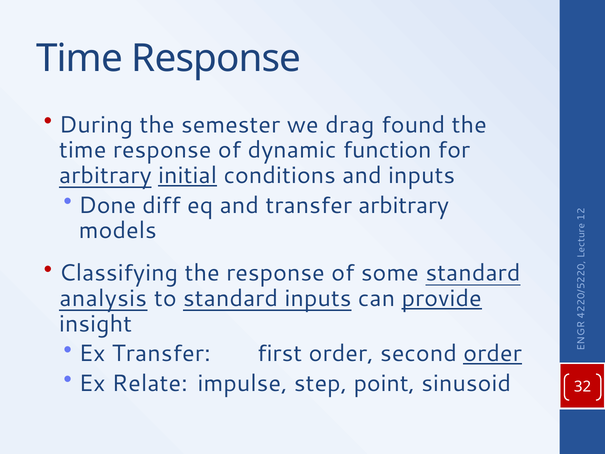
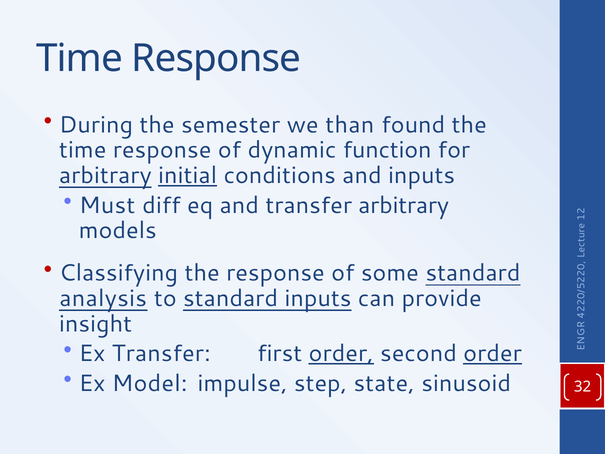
drag: drag -> than (350, 125)
Done: Done -> Must (107, 205)
provide underline: present -> none (442, 298)
order underline: none -> present (341, 353)
Relate: Relate -> Model (150, 383)
point: point -> state (384, 383)
